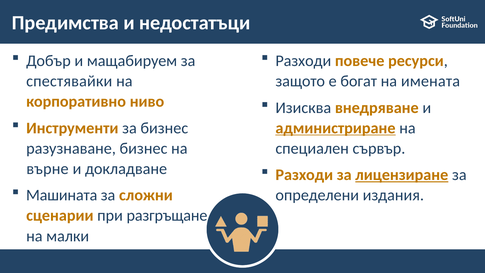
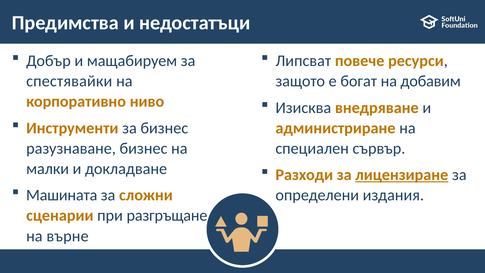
Разходи: Разходи -> Липсват (303, 61)
имената: имената -> добавим (431, 81)
администриране underline: present -> none (335, 128)
върне: върне -> малки (48, 169)
малки: малки -> върне (68, 236)
